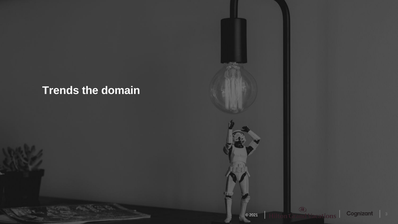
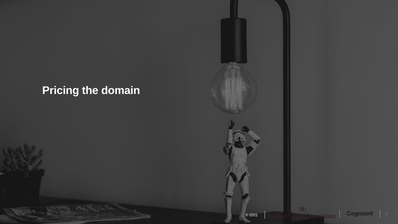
Trends: Trends -> Pricing (61, 90)
